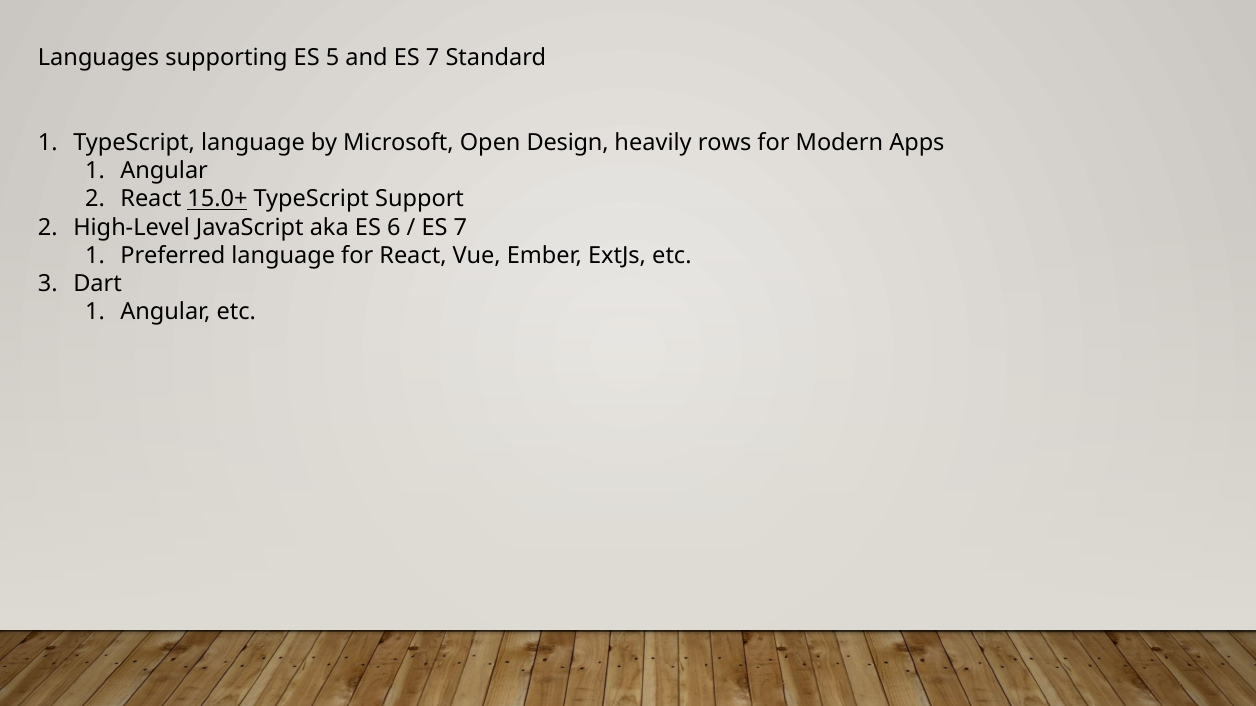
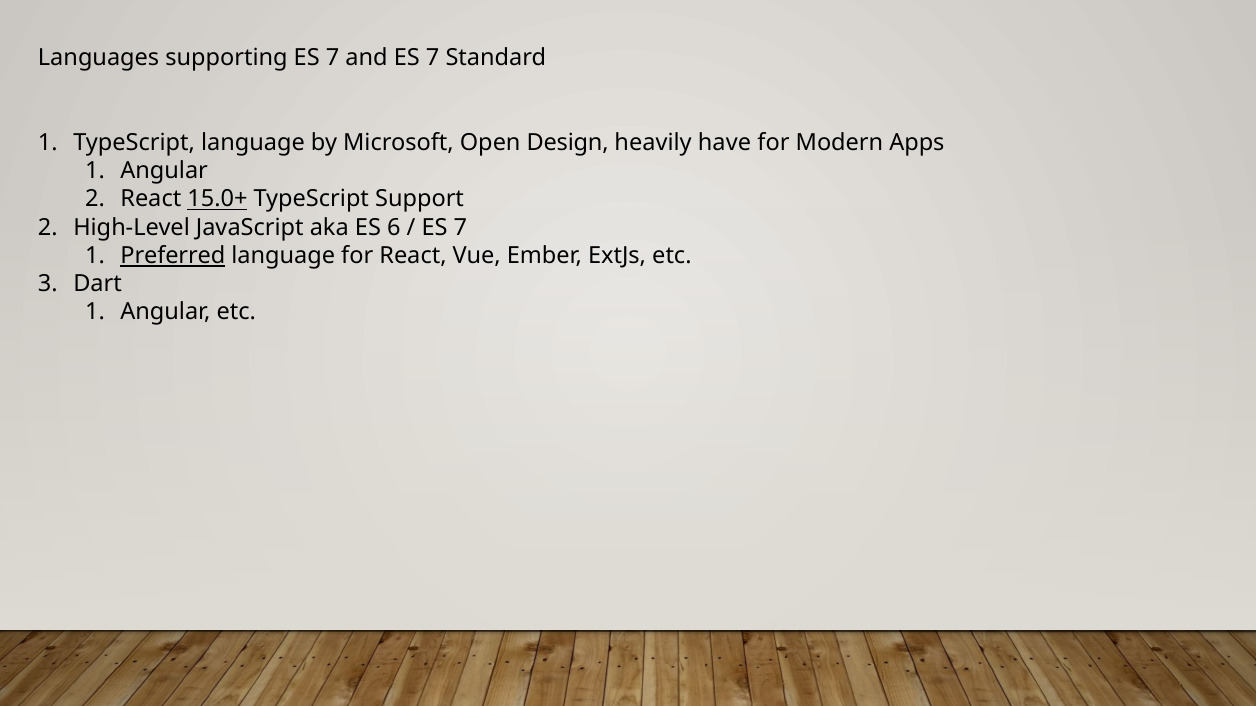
supporting ES 5: 5 -> 7 (333, 58)
rows: rows -> have (724, 143)
Preferred underline: none -> present (173, 256)
